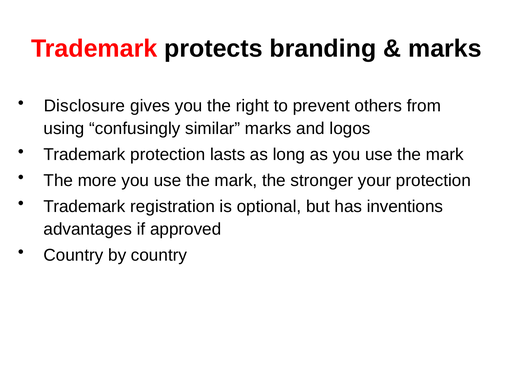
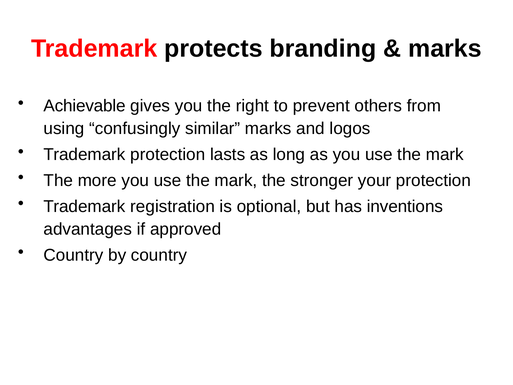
Disclosure: Disclosure -> Achievable (85, 106)
